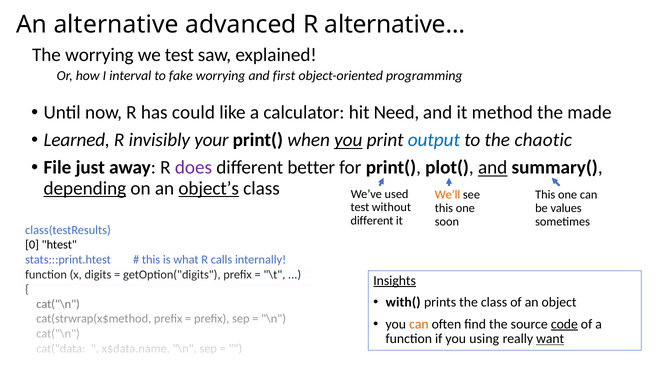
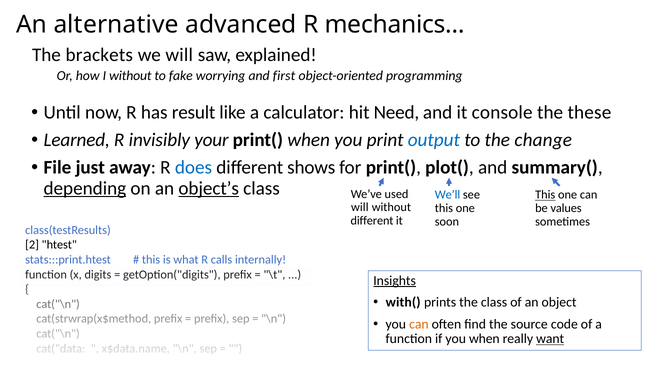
alternative…: alternative… -> mechanics… (395, 24)
The worrying: worrying -> brackets (99, 55)
we test: test -> will (179, 55)
I interval: interval -> without (130, 76)
could: could -> result (194, 112)
method: method -> console (502, 112)
made: made -> these (589, 112)
you underline: present -> none (348, 140)
chaotic: chaotic -> change (543, 140)
does colour: purple -> blue (193, 167)
better: better -> shows (311, 167)
and underline: present -> none (493, 167)
We’ll colour: orange -> blue (448, 195)
This underline: none -> present (545, 195)
test: test -> will (360, 207)
0: 0 -> 2 (32, 245)
code underline: present -> none (564, 324)
you using: using -> when (484, 338)
